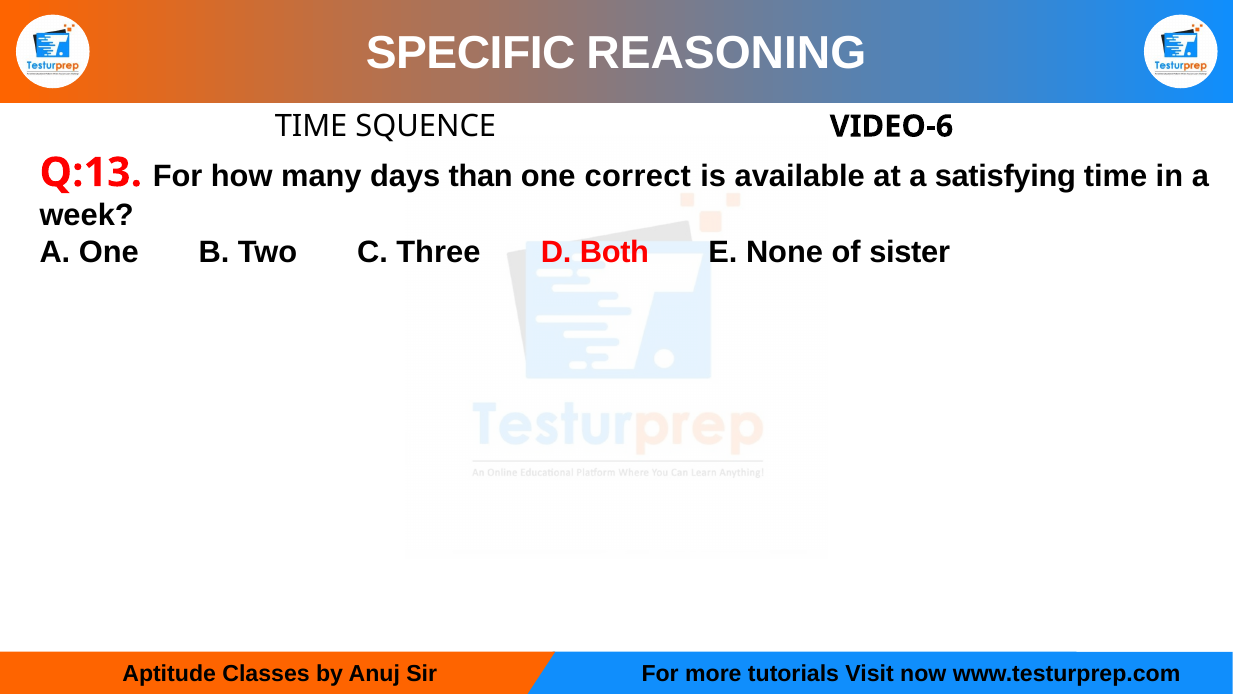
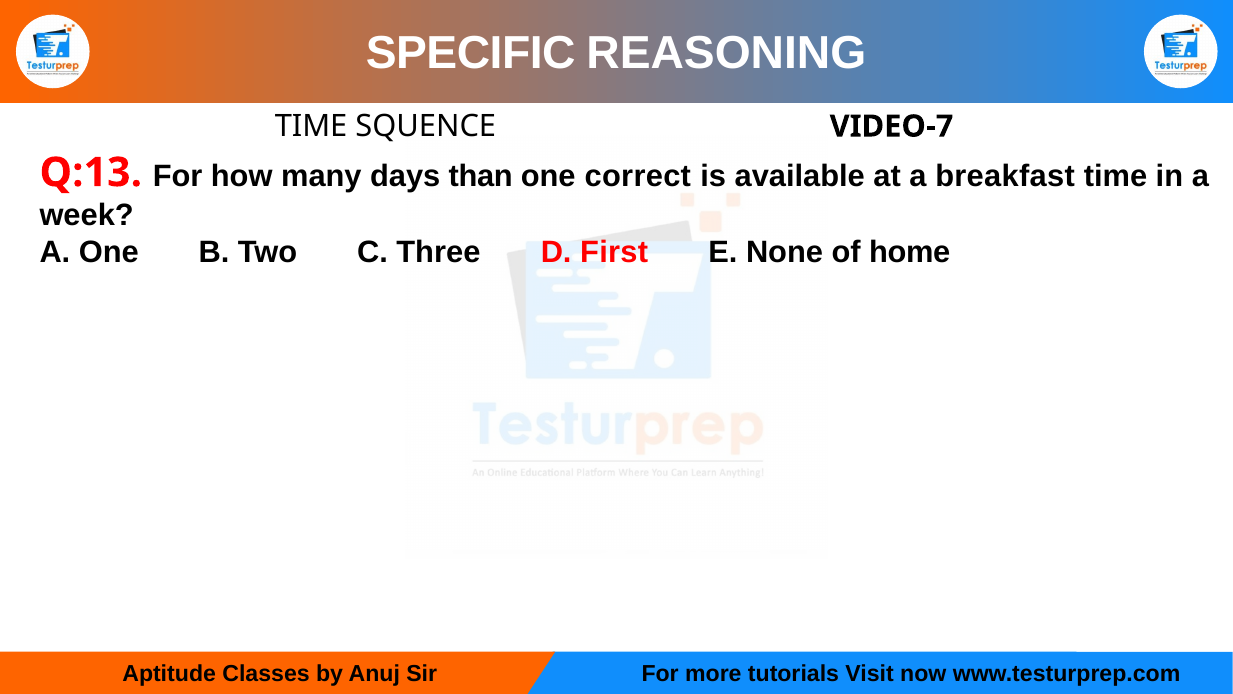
VIDEO-6: VIDEO-6 -> VIDEO-7 (891, 126)
satisfying: satisfying -> breakfast (1005, 176)
Both: Both -> First (614, 252)
sister: sister -> home (910, 252)
